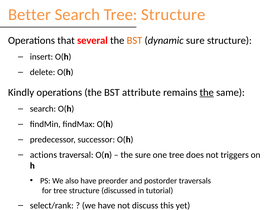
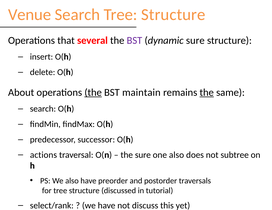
Better: Better -> Venue (30, 15)
BST colour: orange -> purple (134, 41)
Kindly: Kindly -> About (21, 93)
the underline: none -> present (93, 93)
attribute: attribute -> maintain (141, 93)
one tree: tree -> also (176, 155)
triggers: triggers -> subtree (235, 155)
